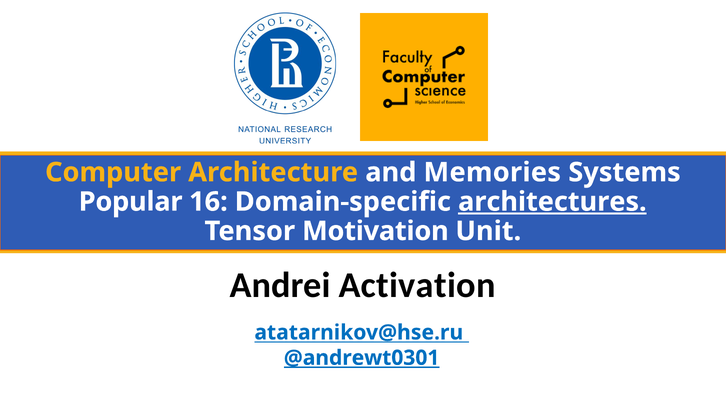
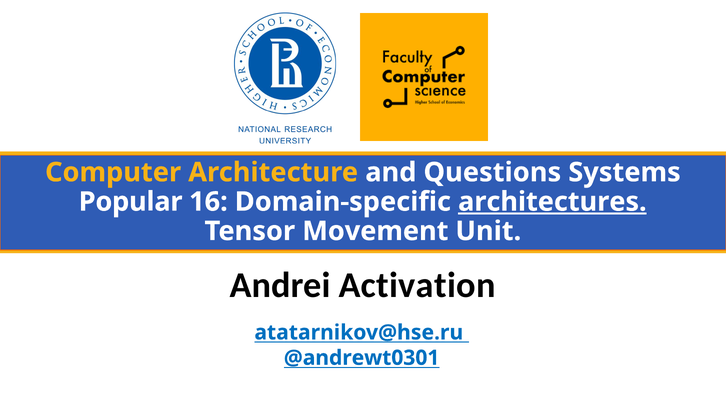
Memories: Memories -> Questions (492, 173)
Motivation: Motivation -> Movement (375, 231)
@andrewt0301 underline: present -> none (362, 358)
